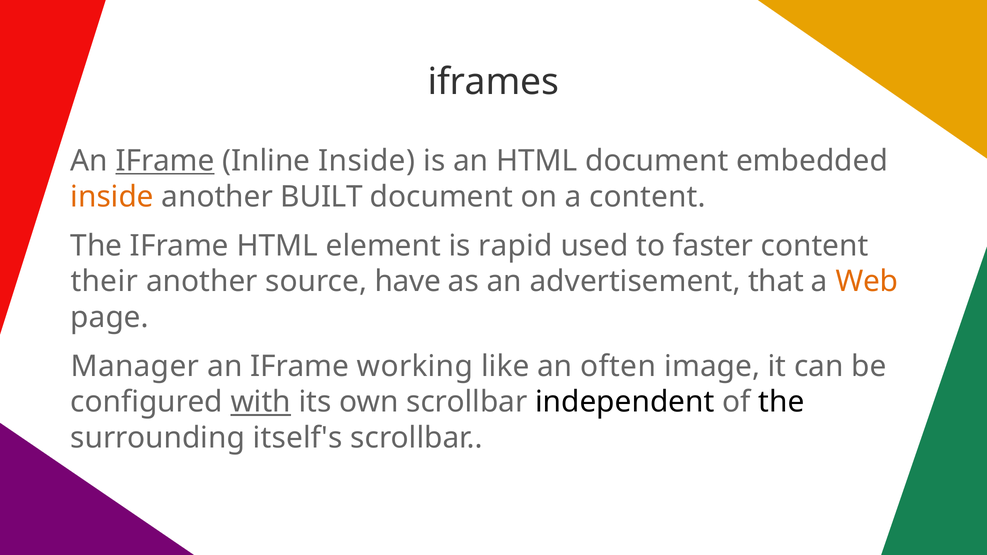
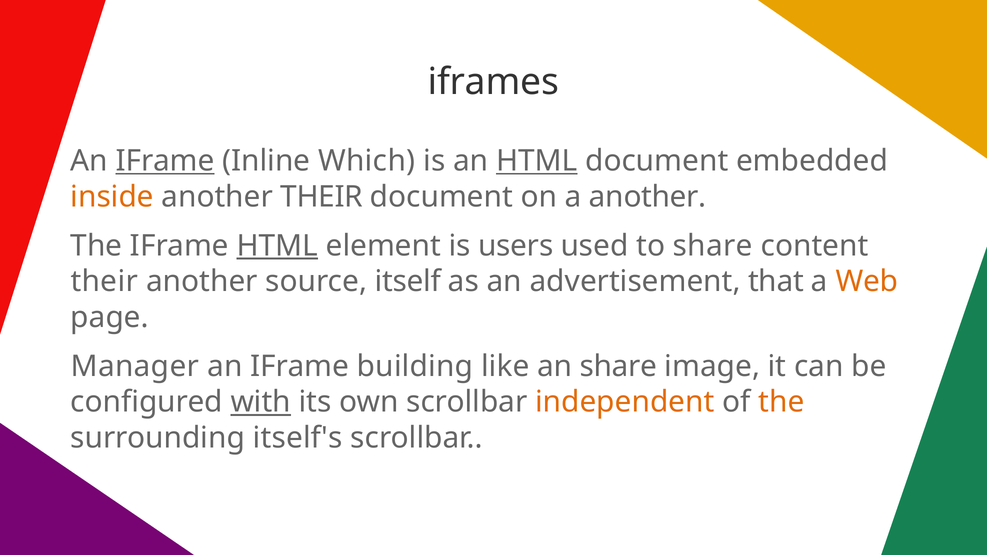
Inline Inside: Inside -> Which (367, 161)
HTML underline: none -> present (537, 161)
another BUILT: BUILT -> THEIR (322, 197)
a content: content -> another (648, 197)
HTML underline: none -> present (277, 246)
rapid: rapid -> users (516, 246)
to faster: faster -> share (713, 246)
have: have -> itself (408, 282)
working: working -> building (415, 366)
an often: often -> share (619, 366)
independent colour: black -> orange (625, 402)
the colour: black -> orange (781, 402)
